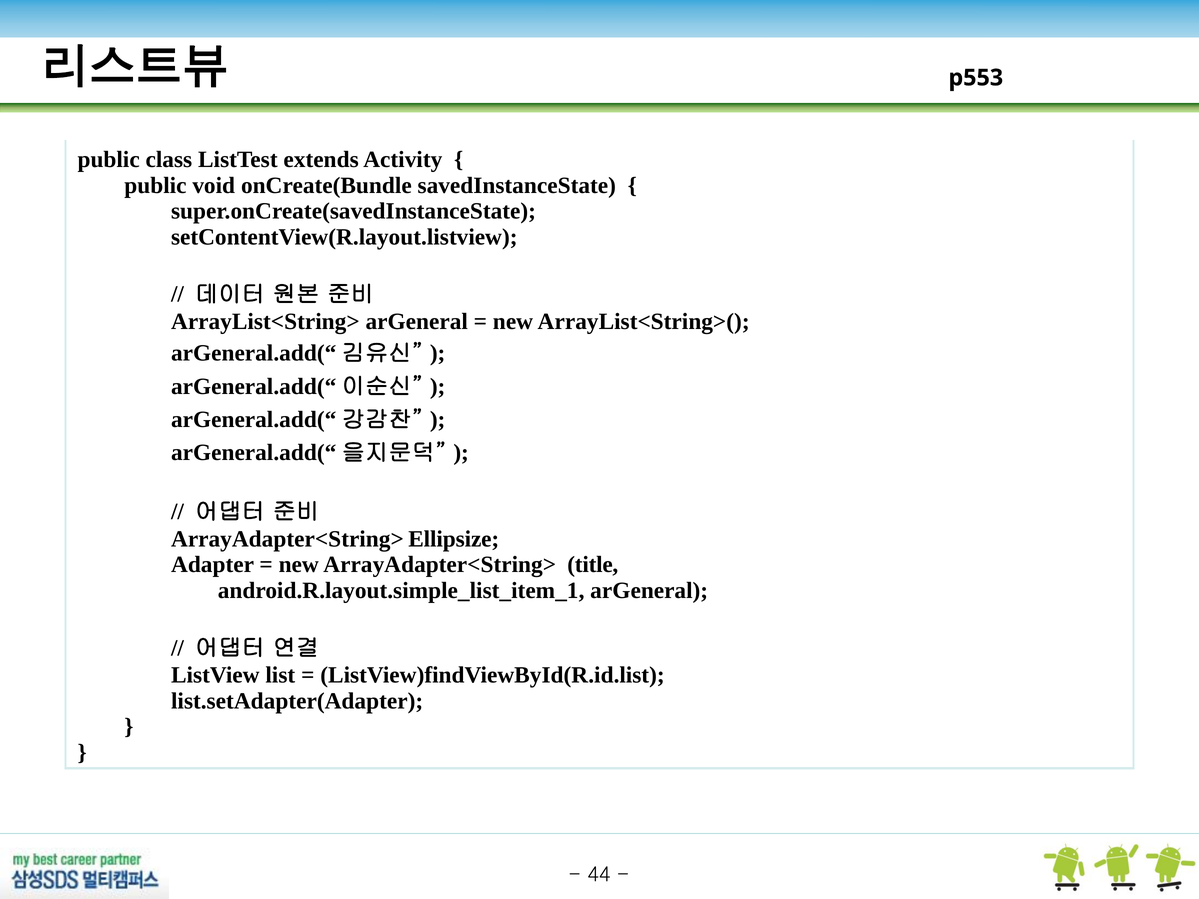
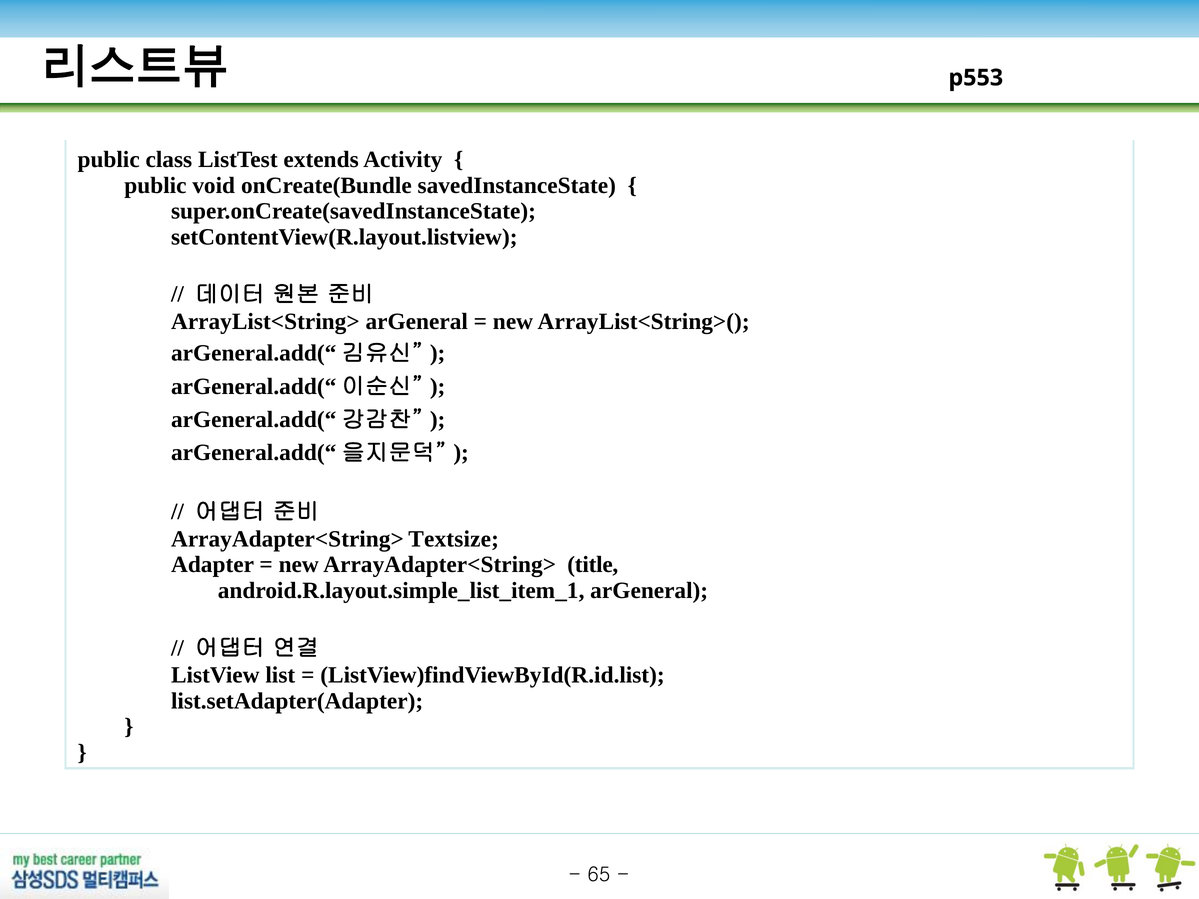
Ellipsize: Ellipsize -> Textsize (454, 539)
44: 44 -> 65 (599, 875)
